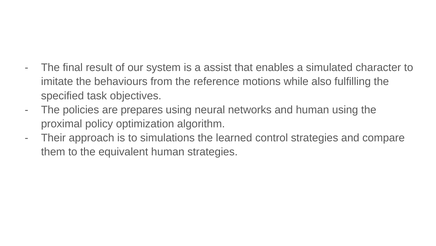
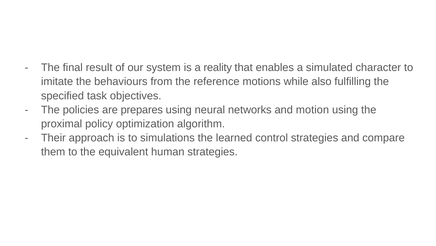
assist: assist -> reality (218, 67)
and human: human -> motion (312, 109)
